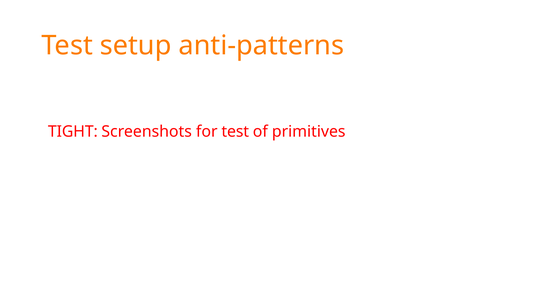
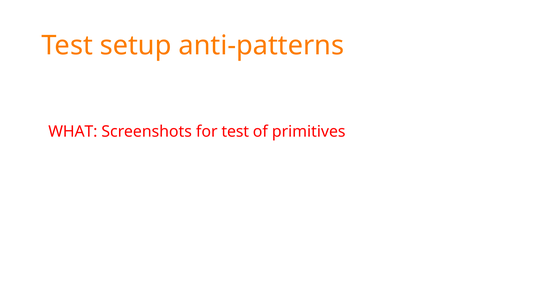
TIGHT: TIGHT -> WHAT (73, 132)
